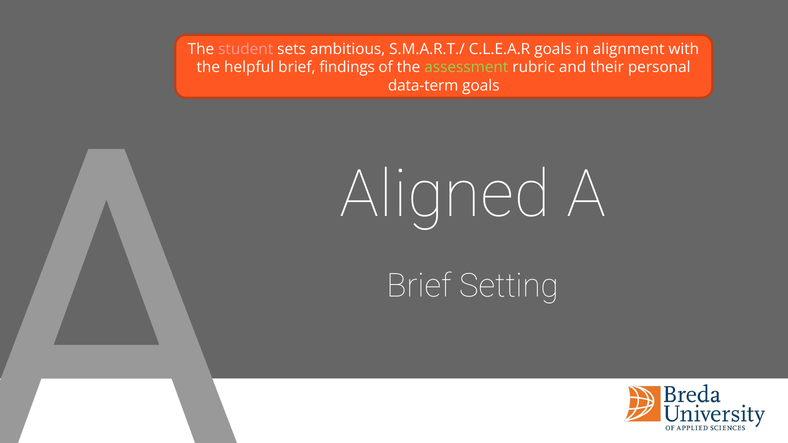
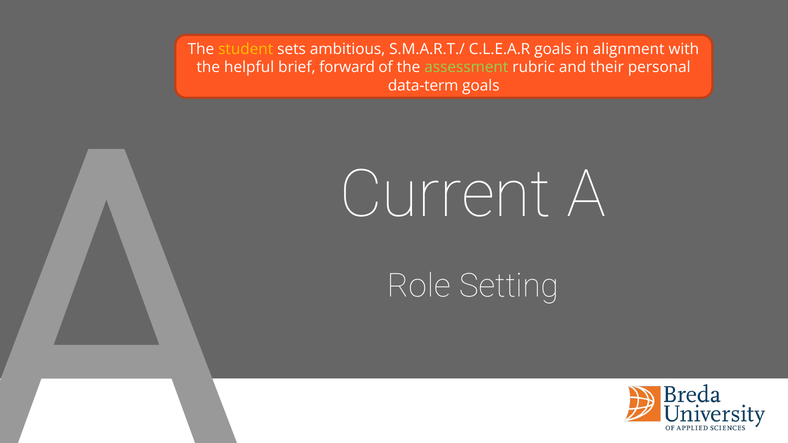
student colour: pink -> yellow (246, 49)
findings: findings -> forward (347, 67)
Aligned: Aligned -> Current (445, 195)
Brief: Brief -> Role (419, 286)
